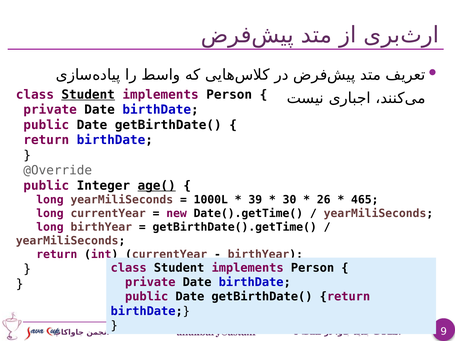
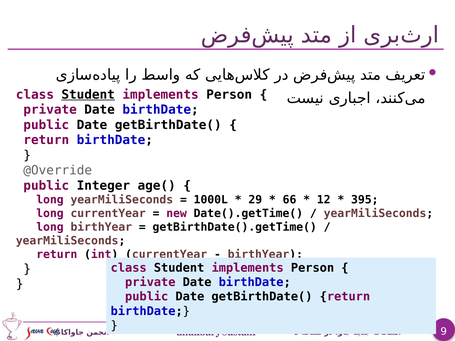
age( underline: present -> none (157, 186)
39: 39 -> 29 (255, 200)
30: 30 -> 66 (289, 200)
26: 26 -> 12 (324, 200)
465: 465 -> 395 (365, 200)
